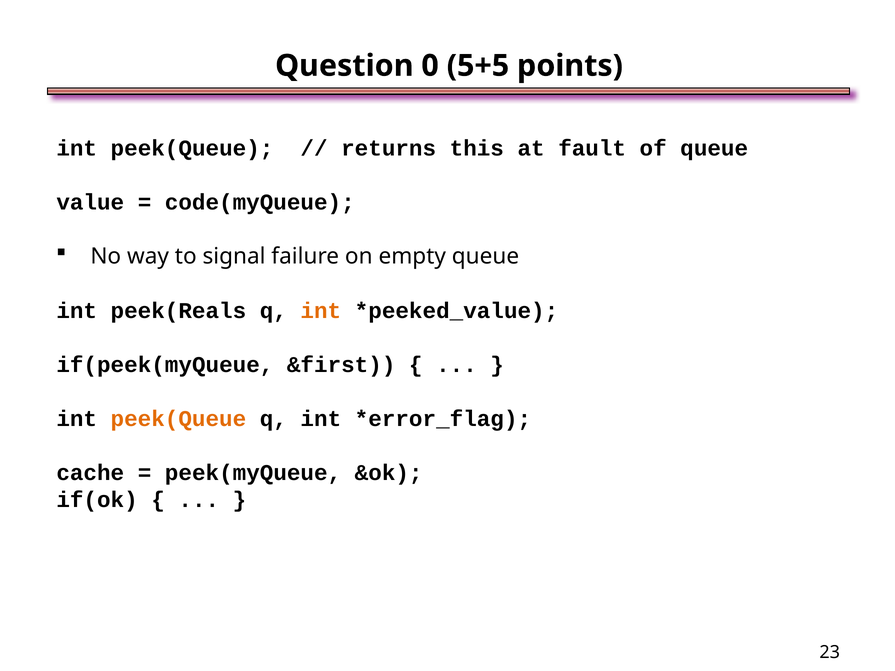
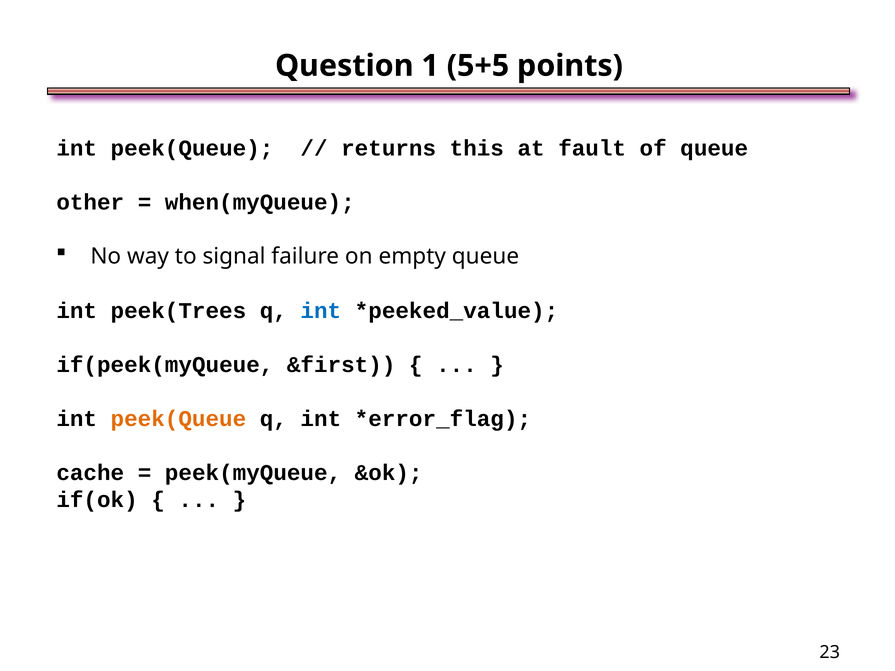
0: 0 -> 1 (430, 66)
value: value -> other (90, 202)
code(myQueue: code(myQueue -> when(myQueue (260, 202)
peek(Reals: peek(Reals -> peek(Trees (178, 311)
int colour: orange -> blue (321, 311)
